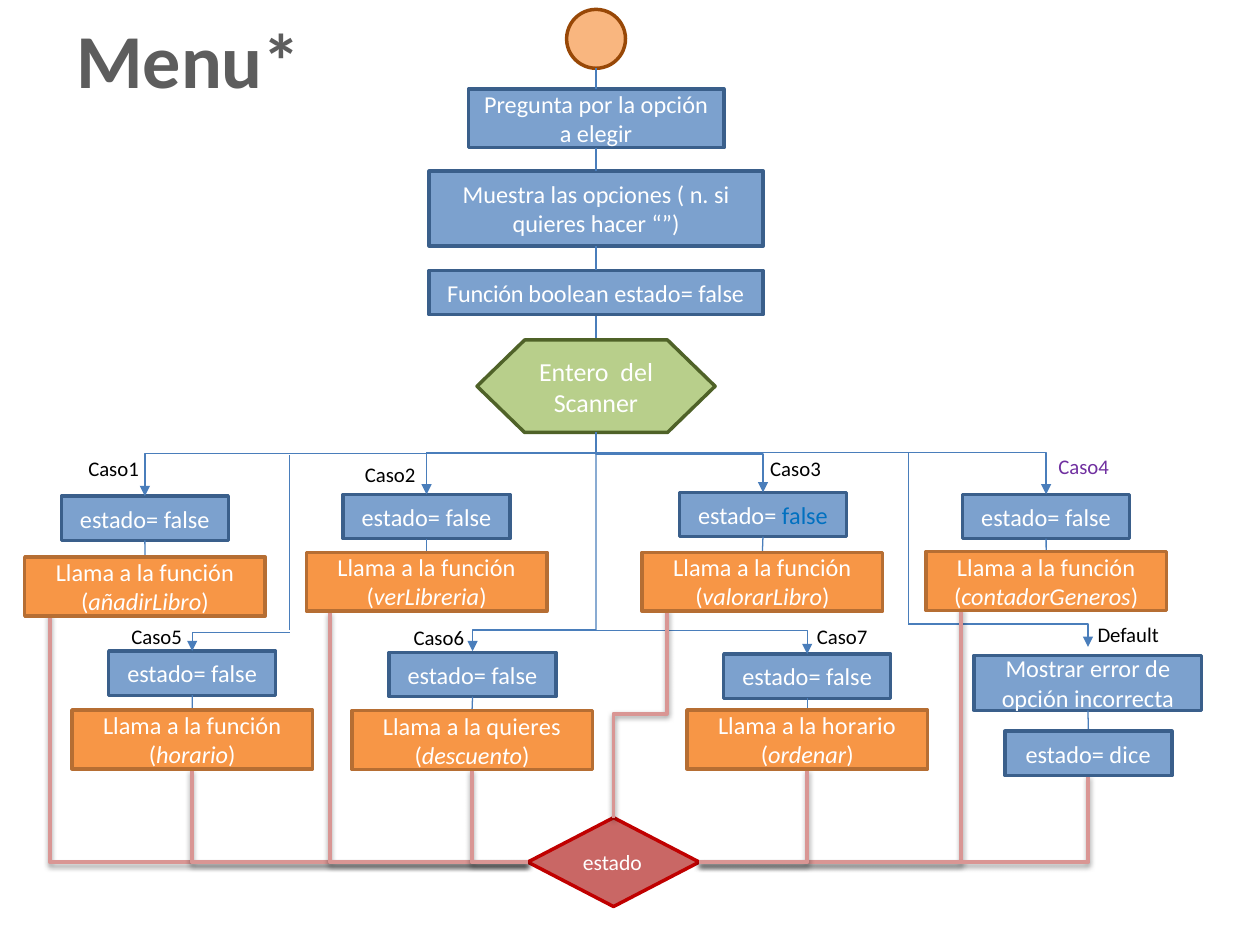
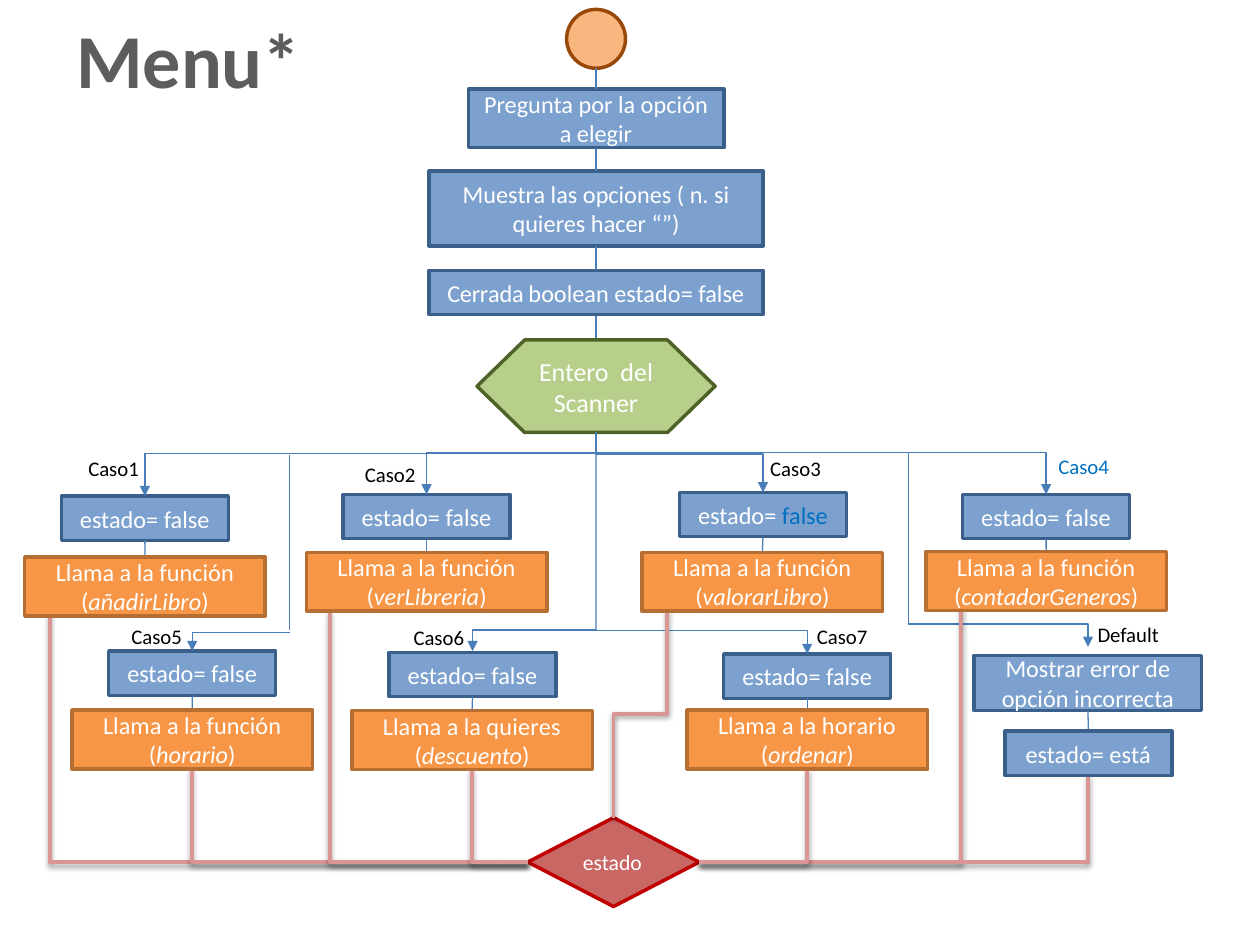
Función: Función -> Cerrada (485, 294)
Caso4 colour: purple -> blue (1084, 468)
dice: dice -> está (1130, 755)
